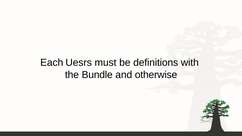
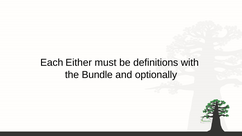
Uesrs: Uesrs -> Either (79, 63)
otherwise: otherwise -> optionally (156, 75)
